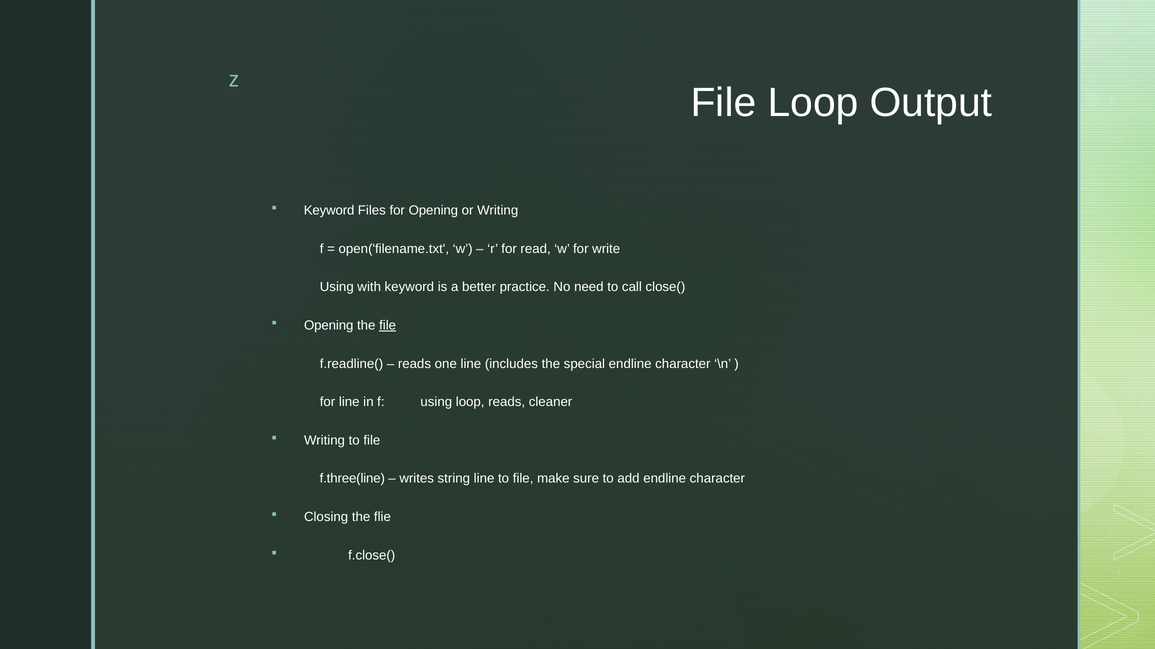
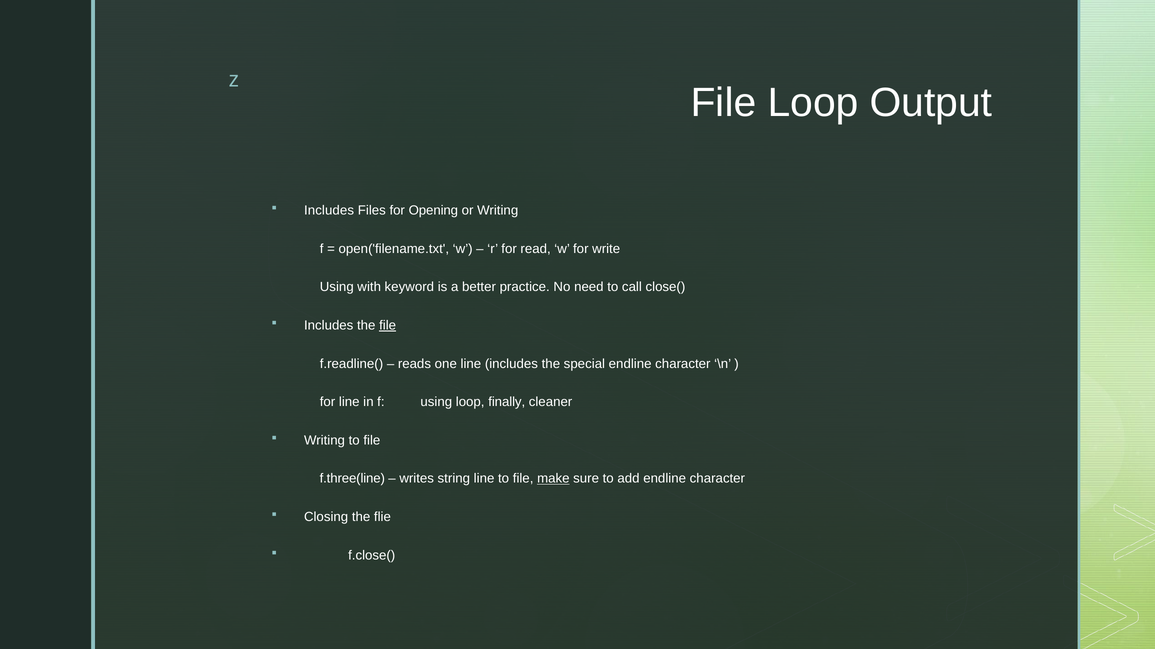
Keyword: Keyword -> Includes (329, 211)
Opening: Opening -> Includes (329, 326)
loop reads: reads -> finally (507, 402)
make underline: none -> present (553, 479)
